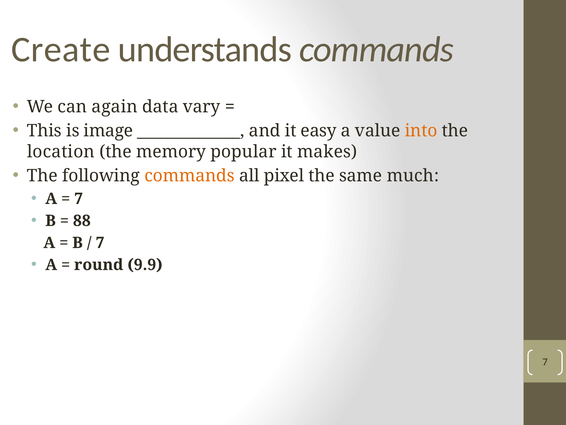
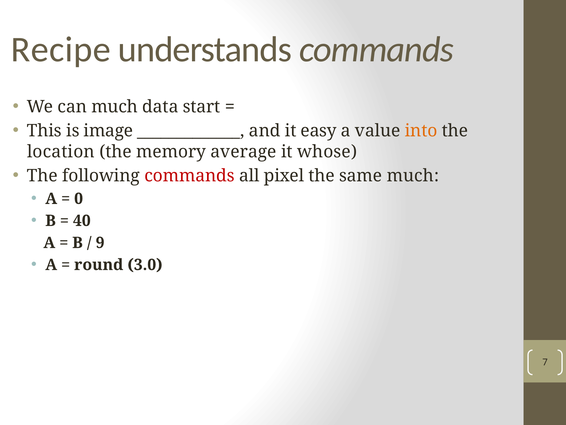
Create: Create -> Recipe (61, 50)
can again: again -> much (115, 107)
vary: vary -> start (202, 107)
popular: popular -> average (244, 151)
makes: makes -> whose (327, 151)
commands colour: orange -> red (190, 176)
7: 7 -> 0 (79, 199)
88: 88 -> 40 (82, 221)
7: 7 -> 9 (100, 243)
9.9: 9.9 -> 3.0 (145, 265)
